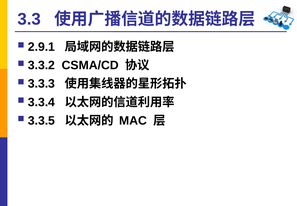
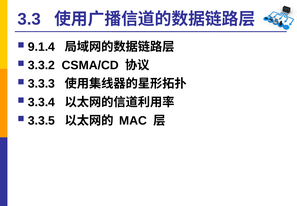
2.9.1: 2.9.1 -> 9.1.4 (41, 47)
